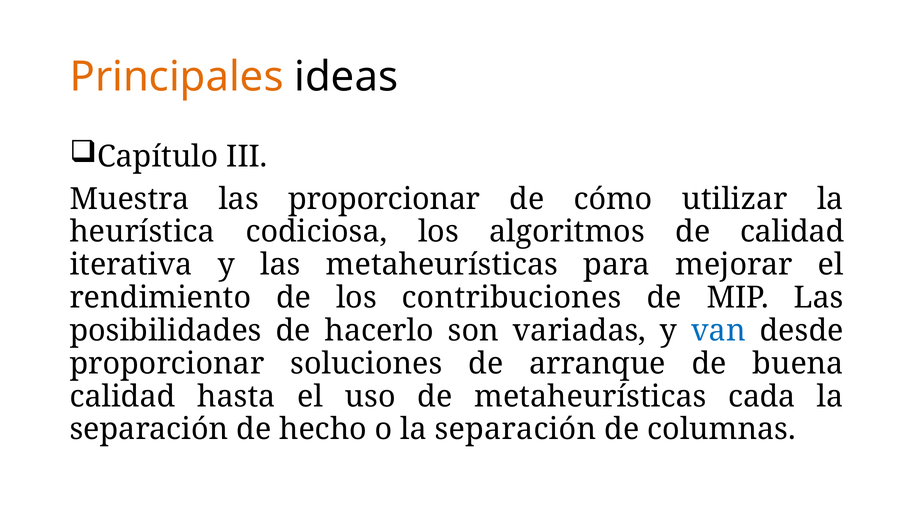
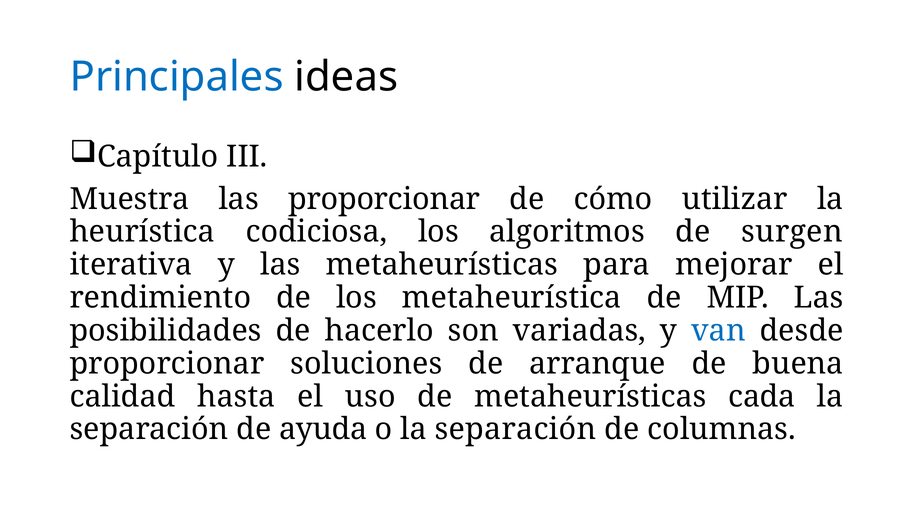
Principales colour: orange -> blue (177, 77)
de calidad: calidad -> surgen (792, 232)
contribuciones: contribuciones -> metaheurística (512, 298)
hecho: hecho -> ayuda (323, 429)
